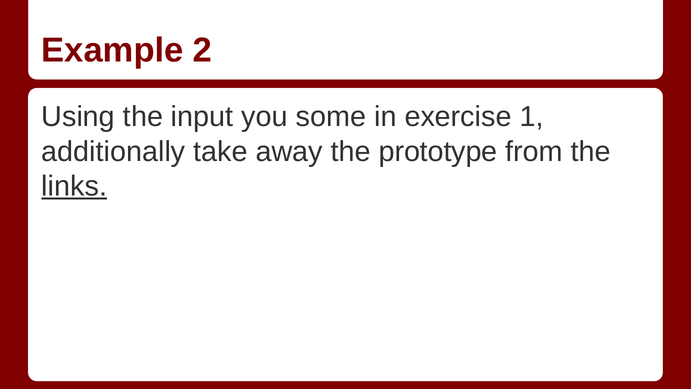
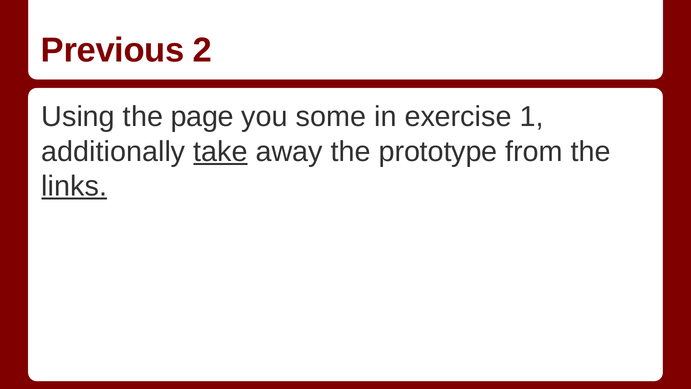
Example: Example -> Previous (113, 50)
input: input -> page (202, 117)
take underline: none -> present (221, 151)
